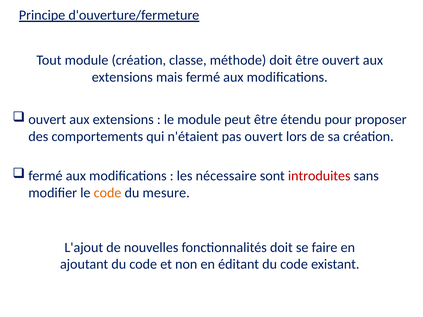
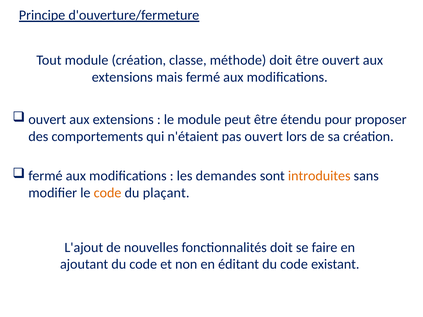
nécessaire: nécessaire -> demandes (226, 176)
introduites colour: red -> orange (319, 176)
mesure: mesure -> plaçant (166, 193)
